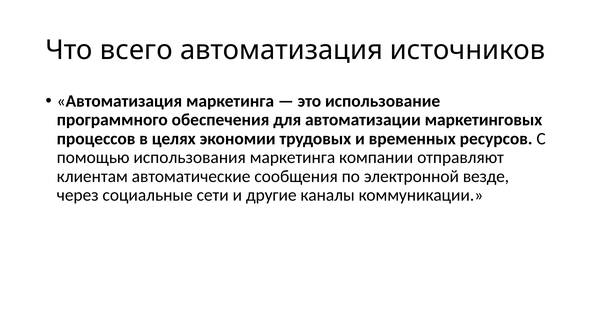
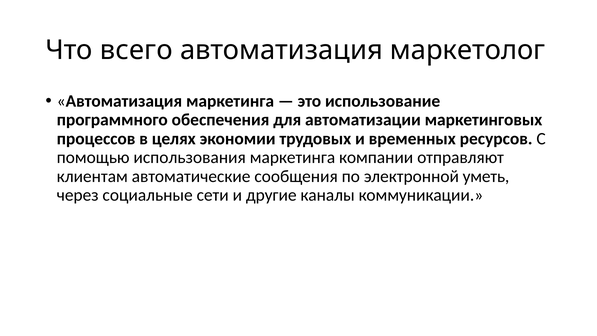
источников: источников -> маркетолог (468, 50)
везде: везде -> уметь (486, 176)
